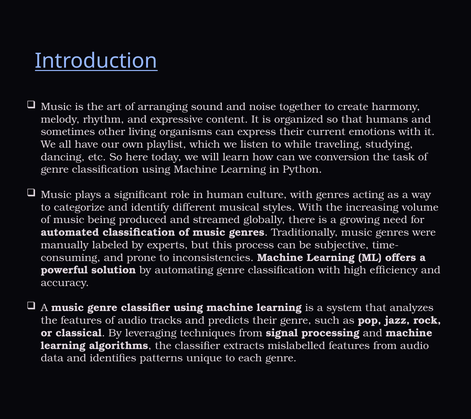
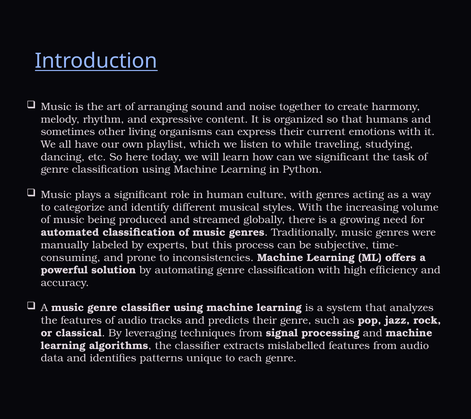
we conversion: conversion -> significant (342, 157)
